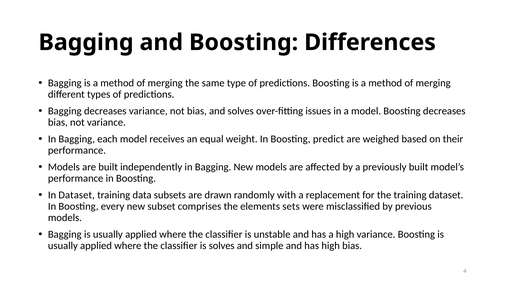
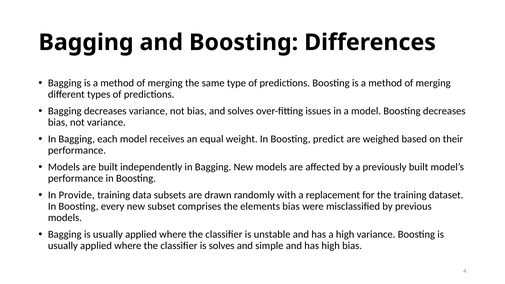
In Dataset: Dataset -> Provide (77, 195)
elements sets: sets -> bias (291, 206)
